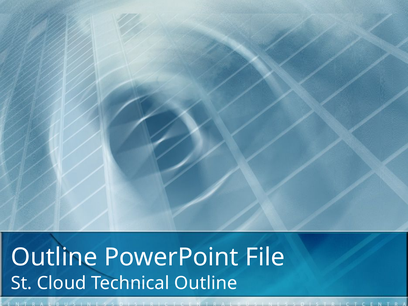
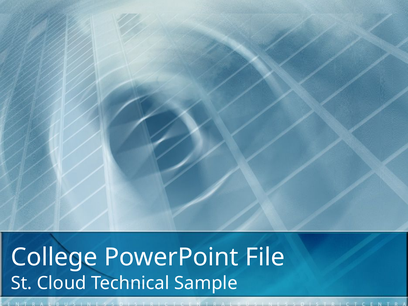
Outline: Outline -> College (54, 257)
Technical Outline: Outline -> Sample (206, 283)
